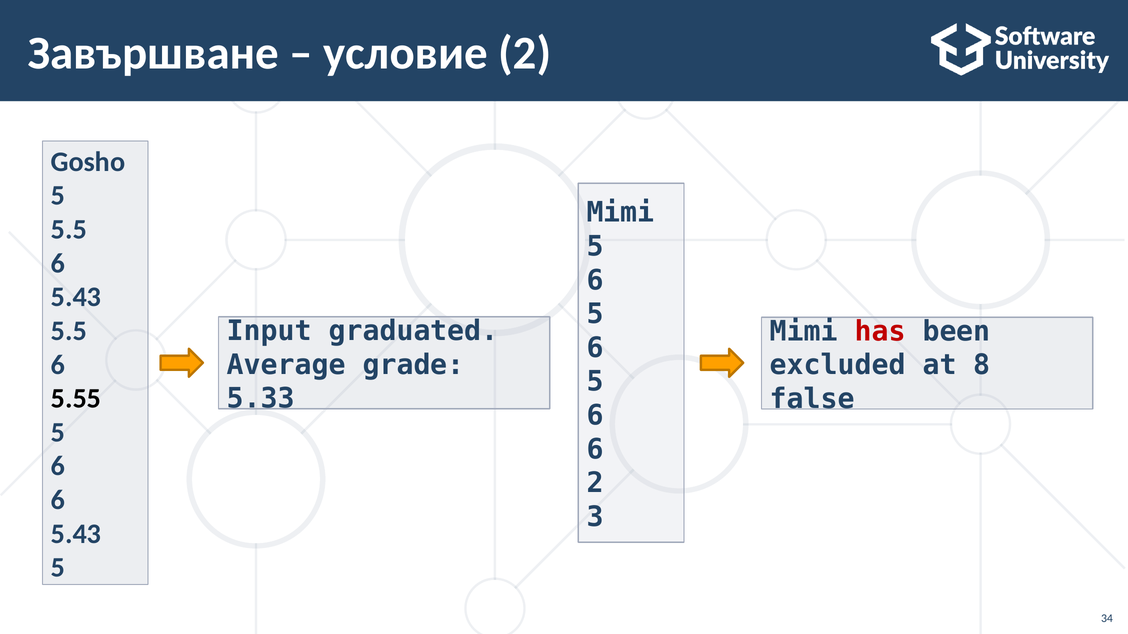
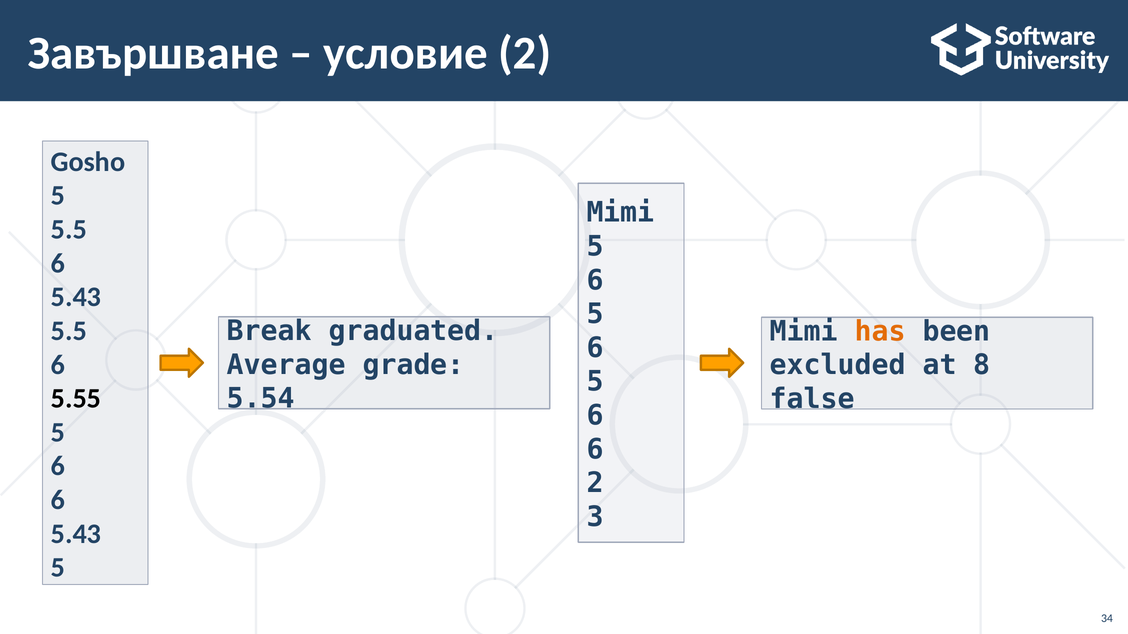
Input: Input -> Break (269, 331)
has colour: red -> orange (880, 332)
5.33: 5.33 -> 5.54 (261, 399)
